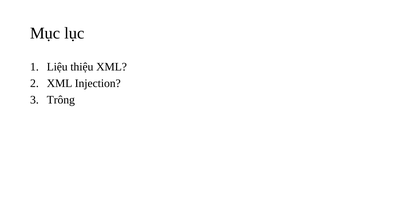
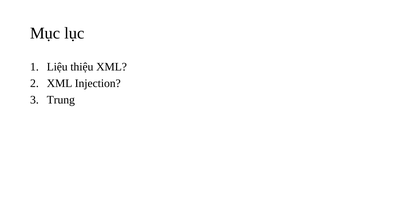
Trông: Trông -> Trung (61, 100)
